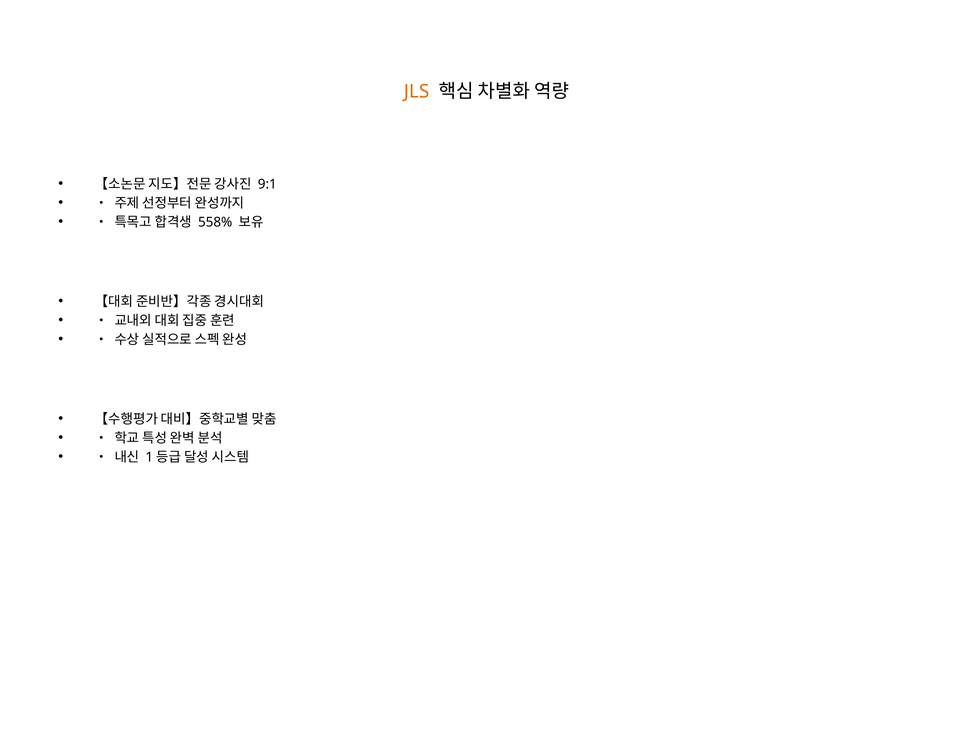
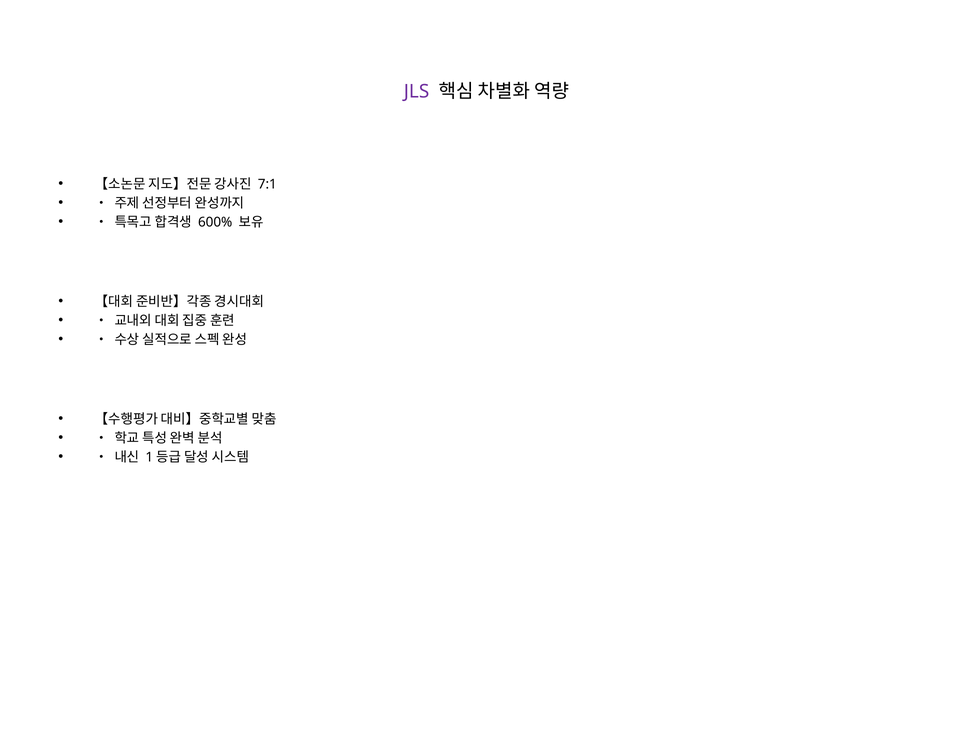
JLS colour: orange -> purple (417, 91)
9:1: 9:1 -> 7:1 (267, 184)
558%: 558% -> 600% (215, 222)
